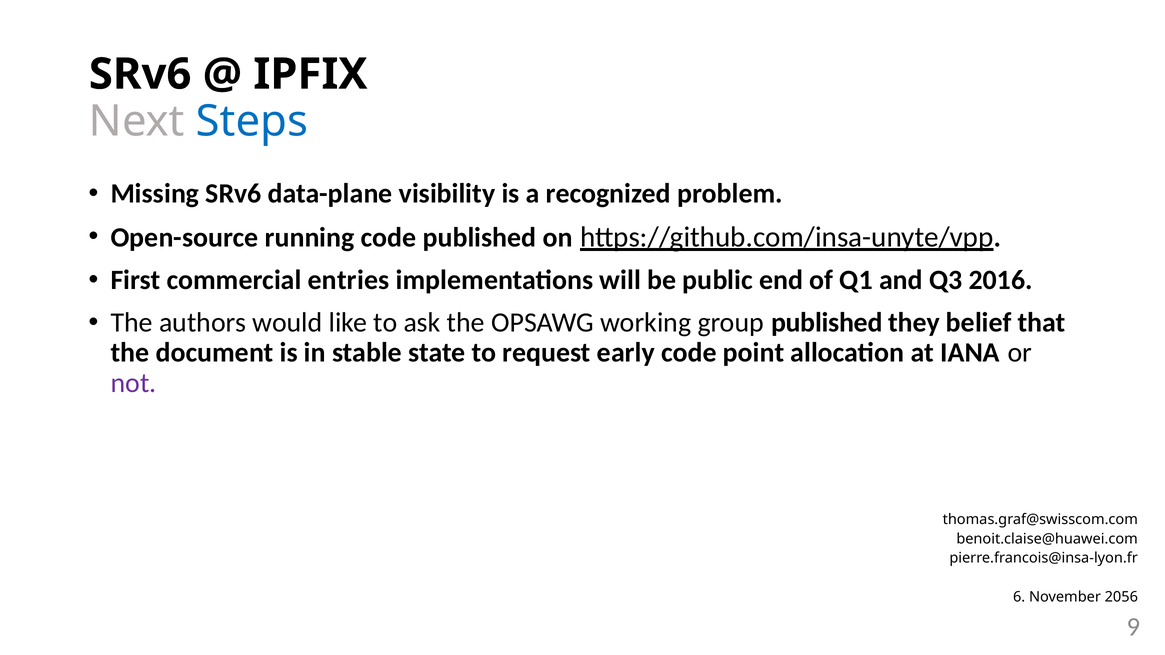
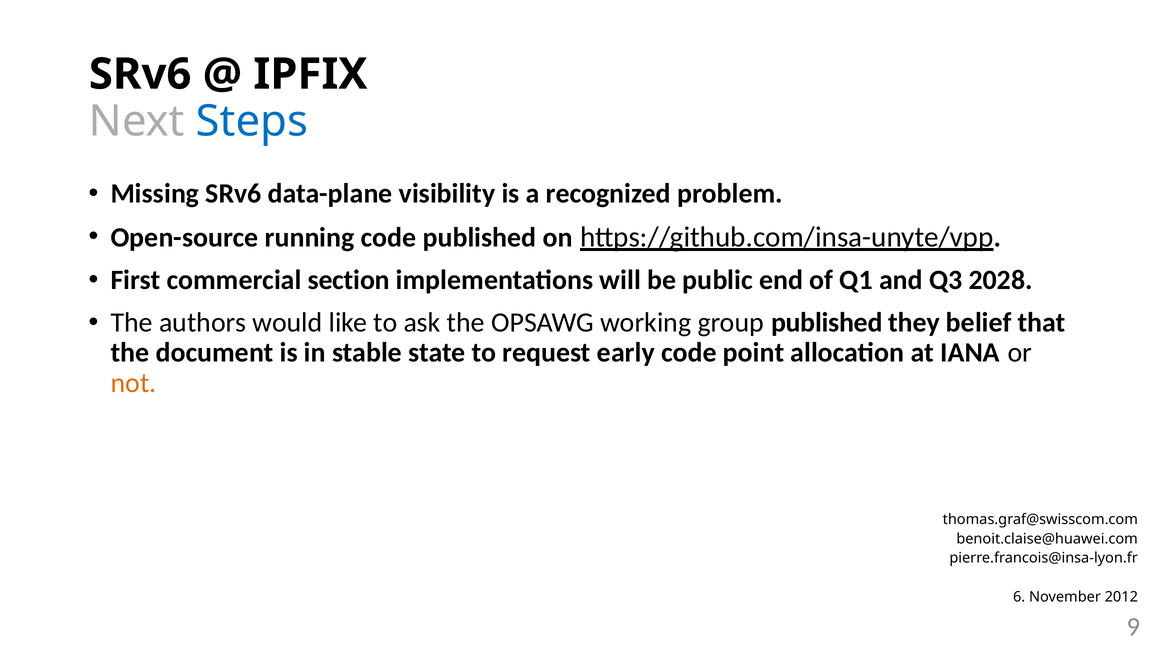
entries: entries -> section (349, 280)
2016: 2016 -> 2028 (1001, 280)
not colour: purple -> orange (134, 383)
2056: 2056 -> 2012 (1121, 597)
